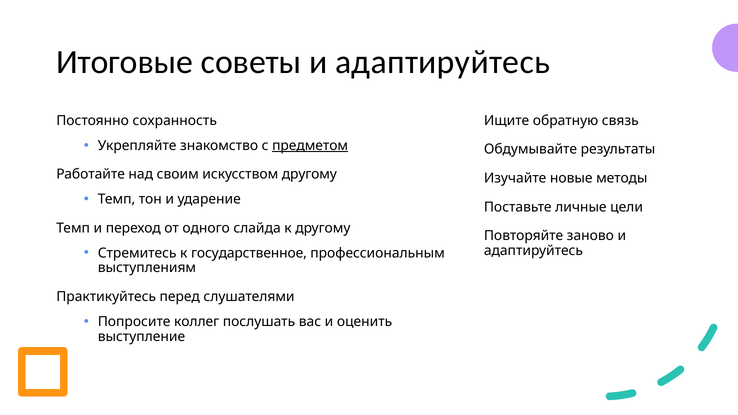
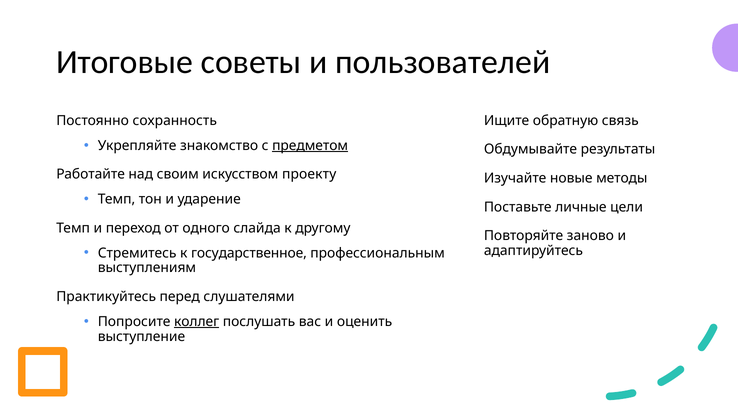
советы и адаптируйтесь: адаптируйтесь -> пользователей (443, 62)
искусством другому: другому -> проекту (309, 174)
коллег underline: none -> present (197, 322)
